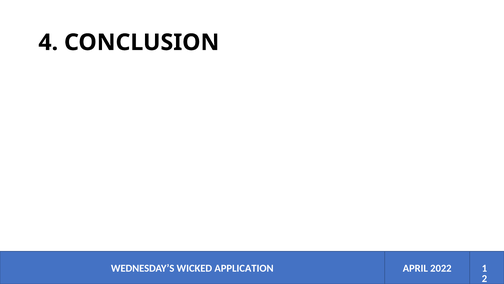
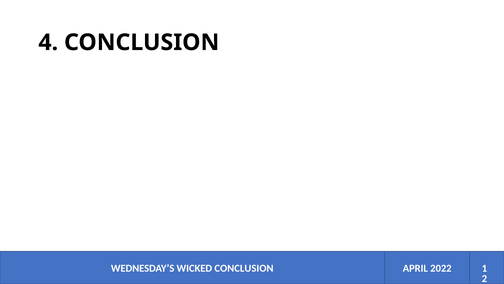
WICKED APPLICATION: APPLICATION -> CONCLUSION (244, 268)
